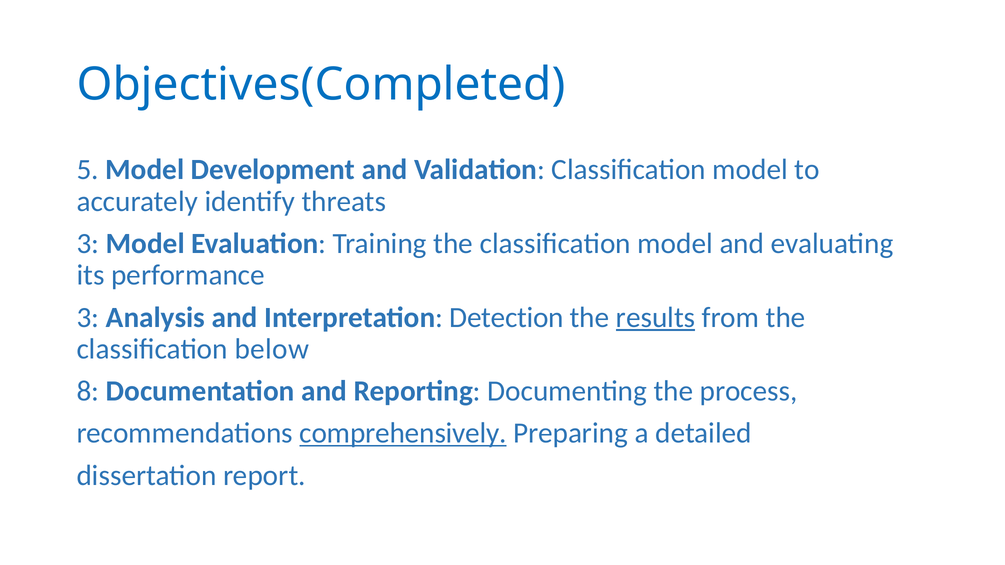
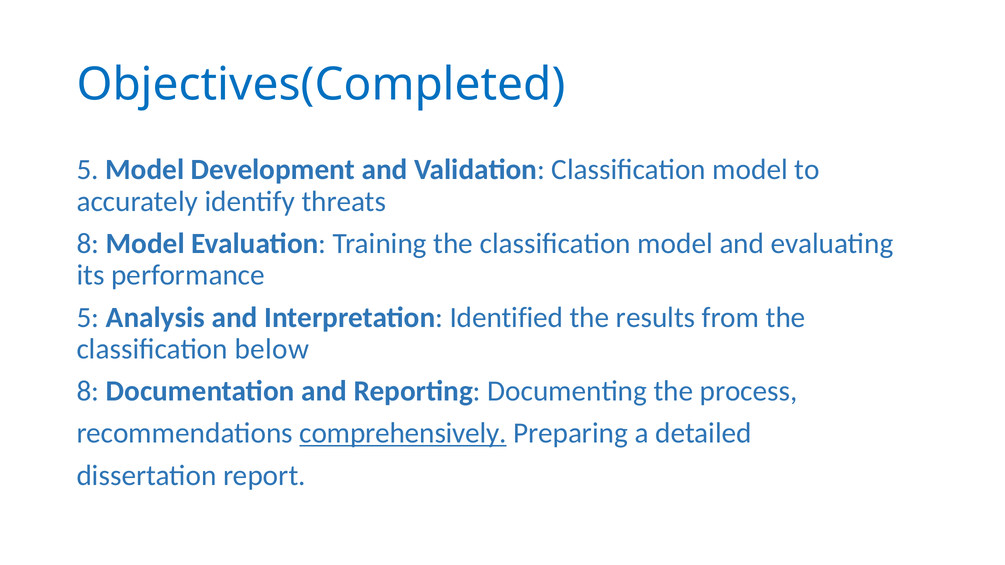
3: 3 -> 8 (88, 244)
3: 3 -> 5 (88, 318)
Detection: Detection -> Identified (506, 318)
results underline: present -> none (656, 318)
